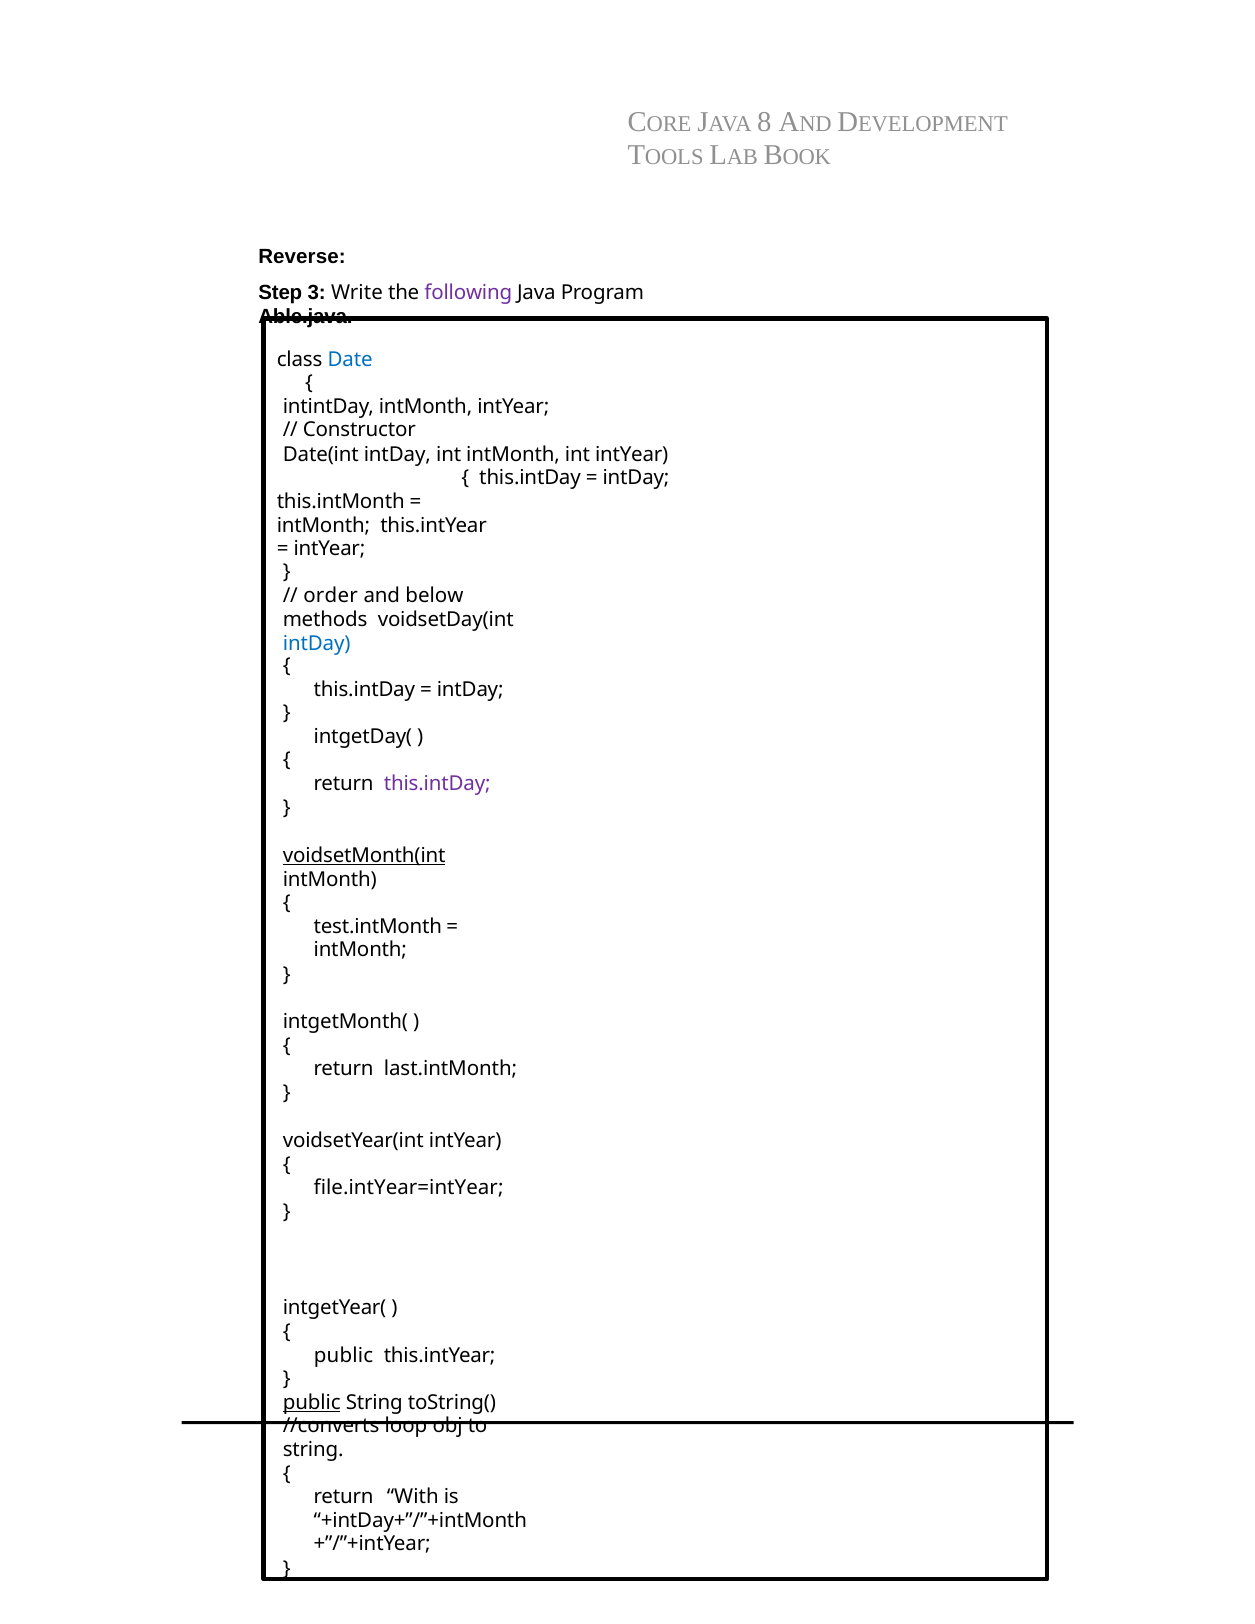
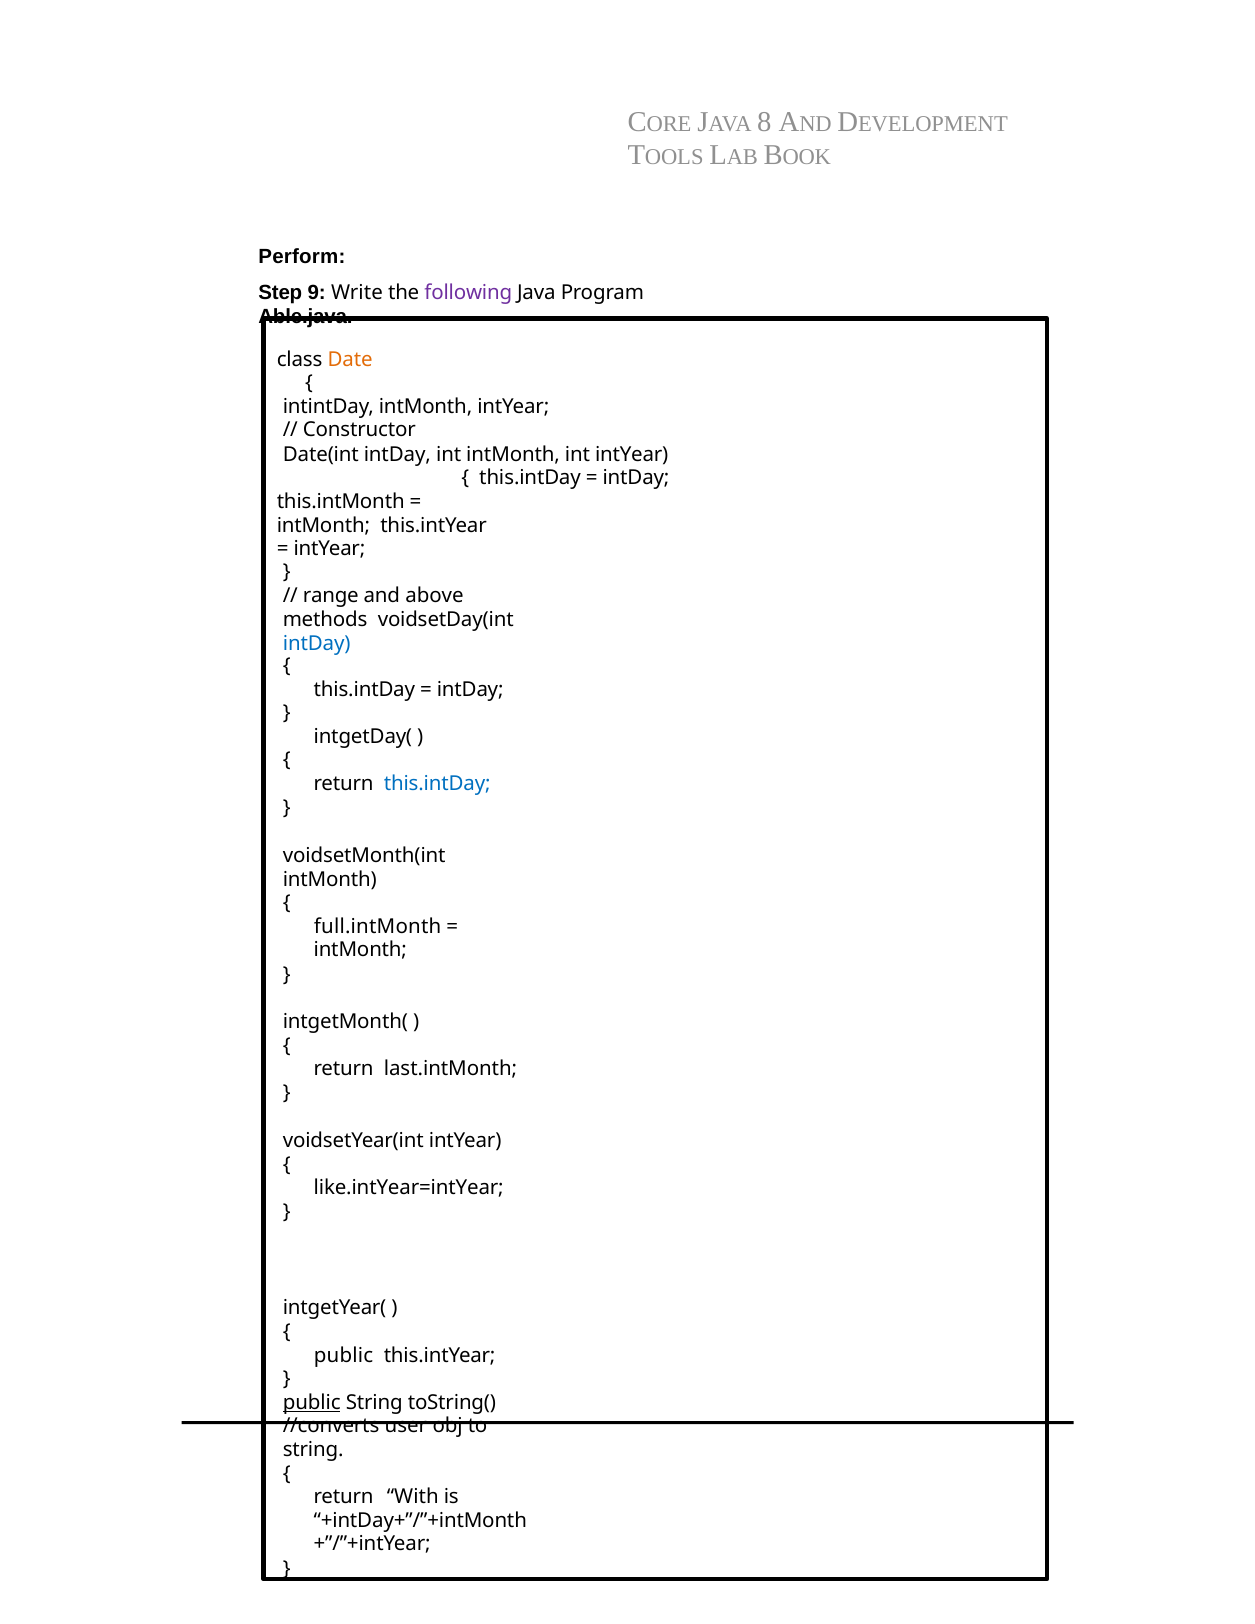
Reverse: Reverse -> Perform (302, 256)
3: 3 -> 9 (317, 292)
Date colour: blue -> orange (350, 359)
order: order -> range (331, 596)
below: below -> above (434, 596)
this.intDay colour: purple -> blue (437, 784)
voidsetMonth(int underline: present -> none (364, 856)
test.intMonth: test.intMonth -> full.intMonth (378, 927)
file.intYear=intYear: file.intYear=intYear -> like.intYear=intYear (409, 1188)
loop: loop -> user (406, 1426)
